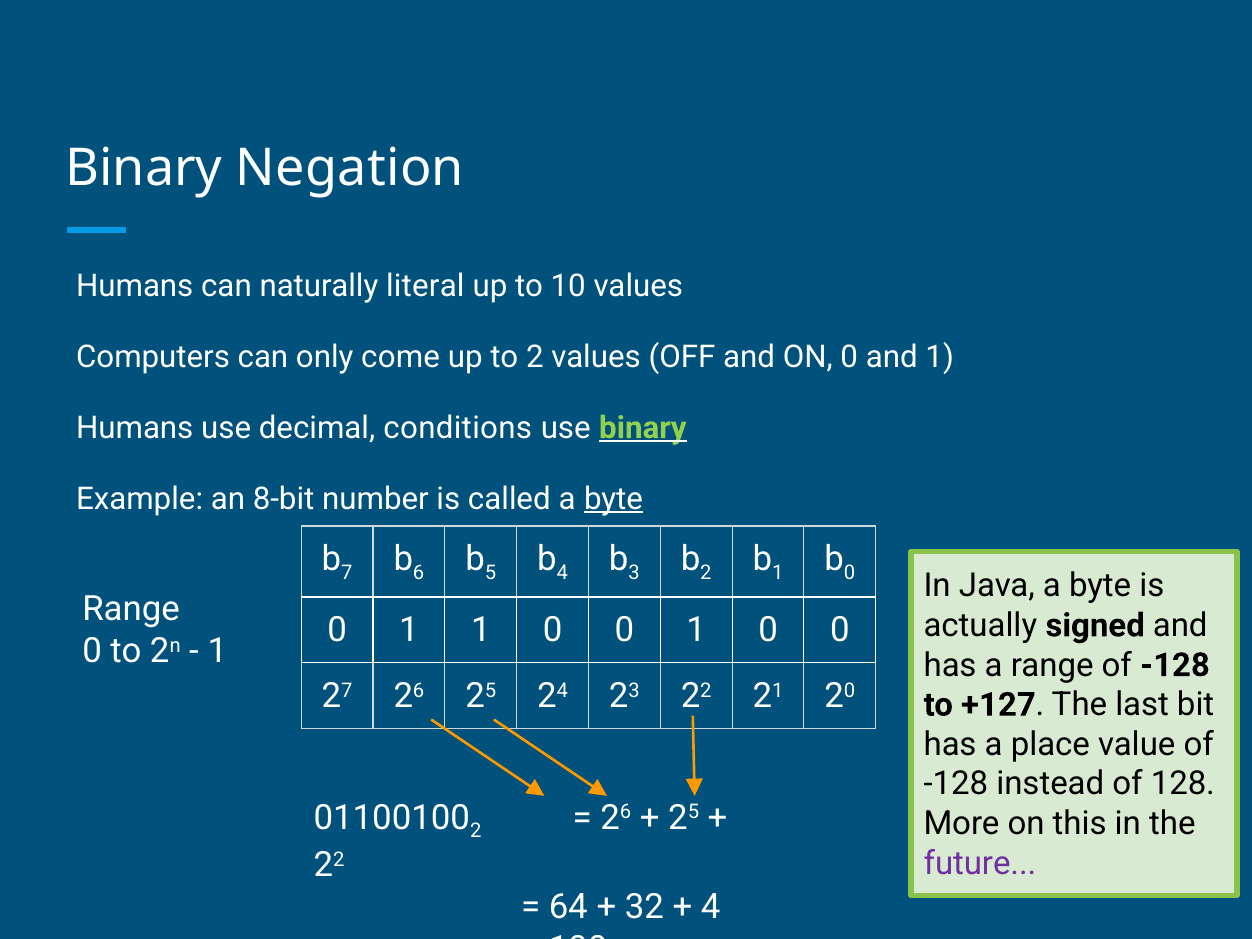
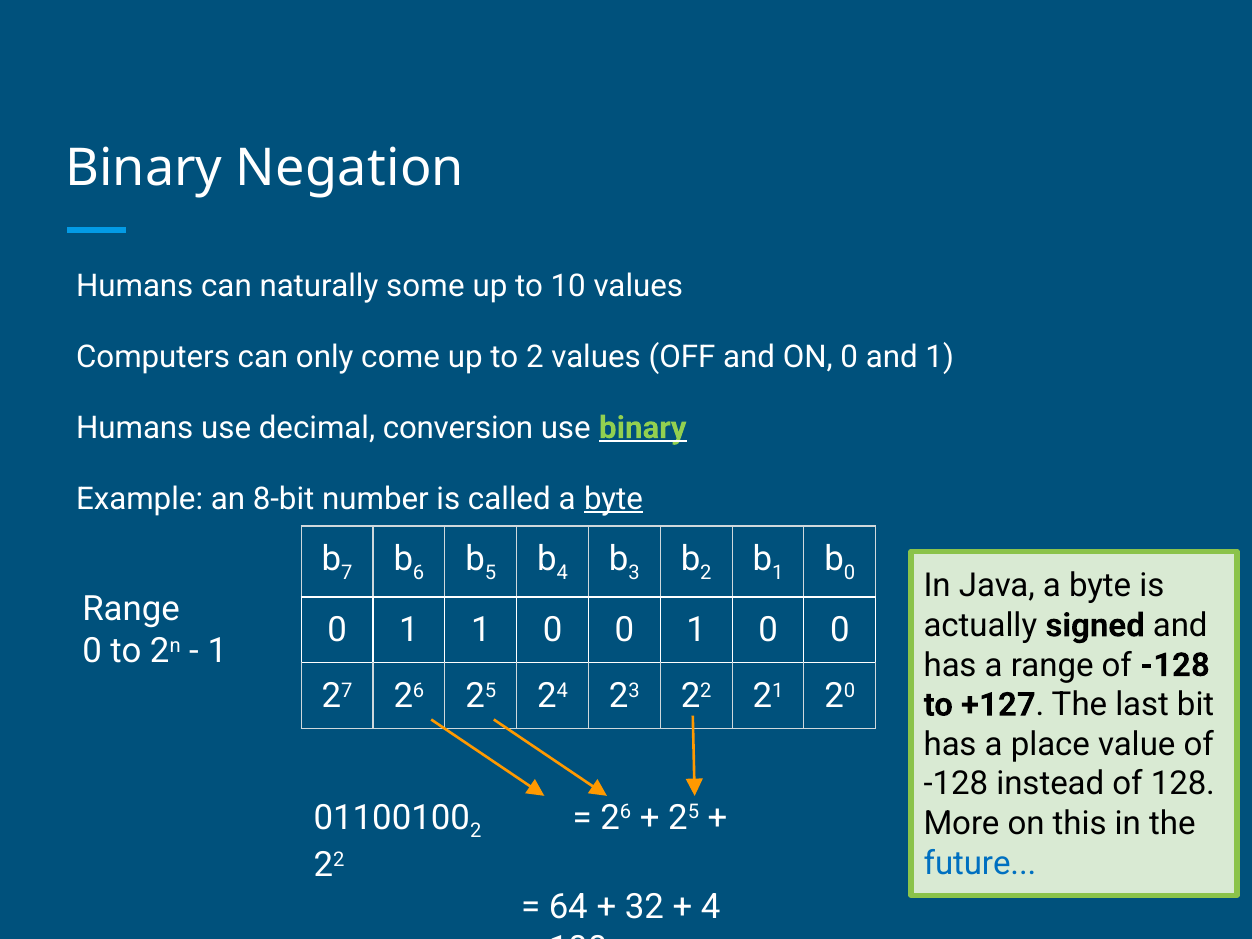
literal: literal -> some (425, 286)
conditions: conditions -> conversion (458, 428)
future colour: purple -> blue (980, 863)
